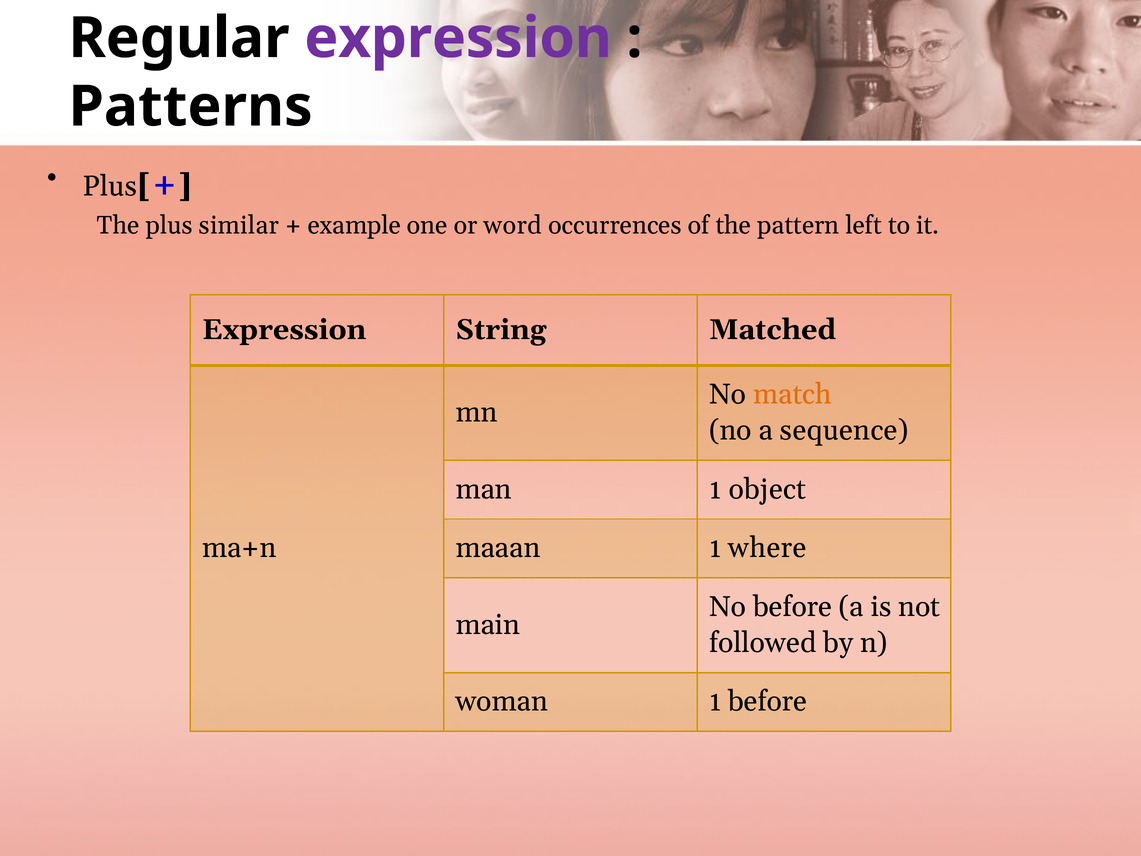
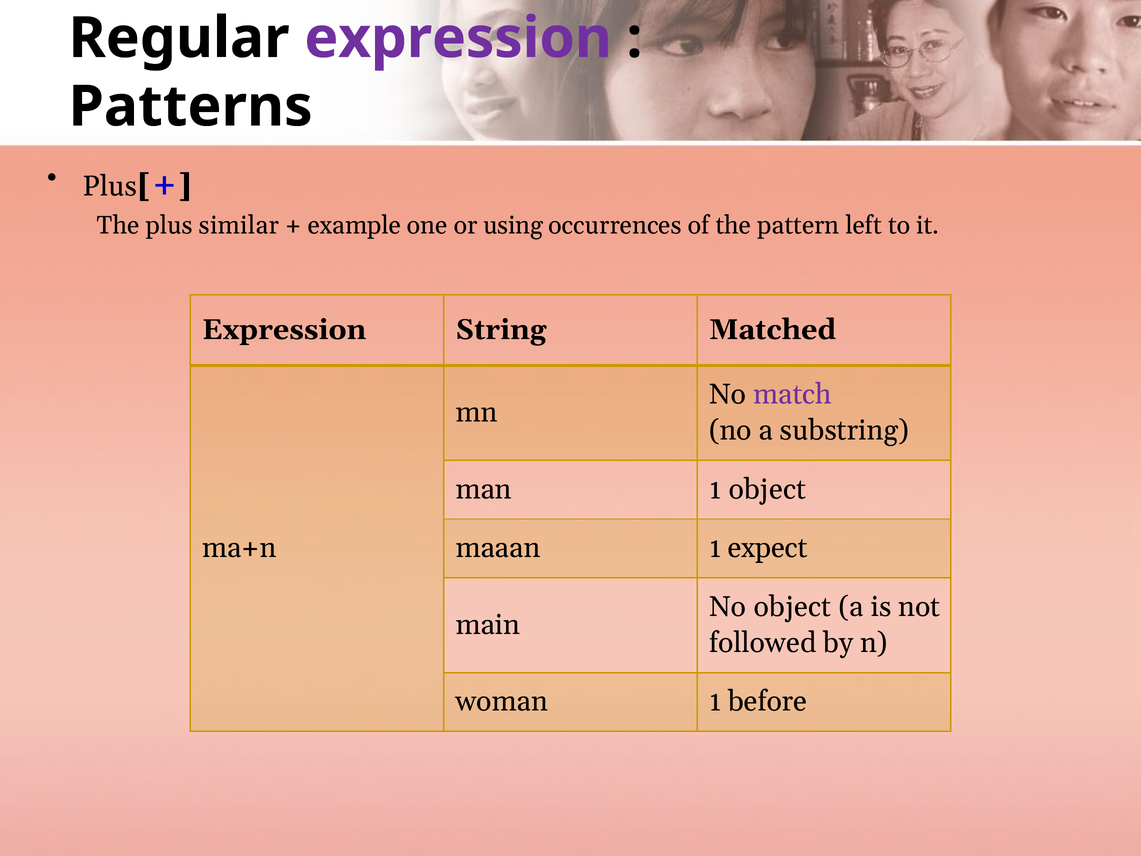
word: word -> using (513, 226)
match colour: orange -> purple (793, 394)
sequence: sequence -> substring (844, 430)
where: where -> expect (768, 548)
No before: before -> object (792, 606)
